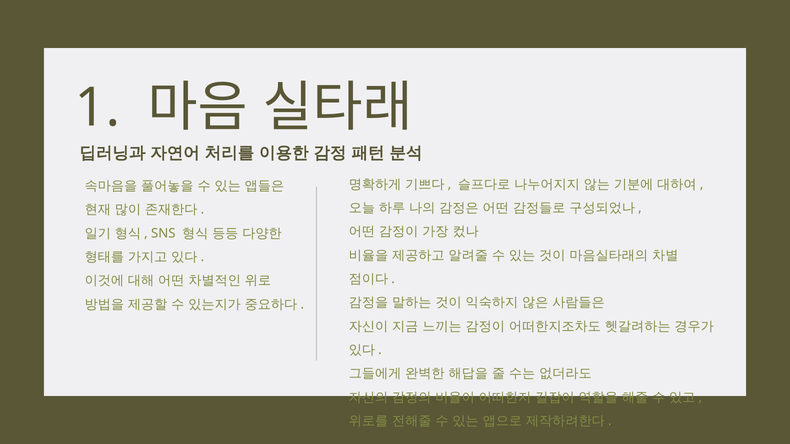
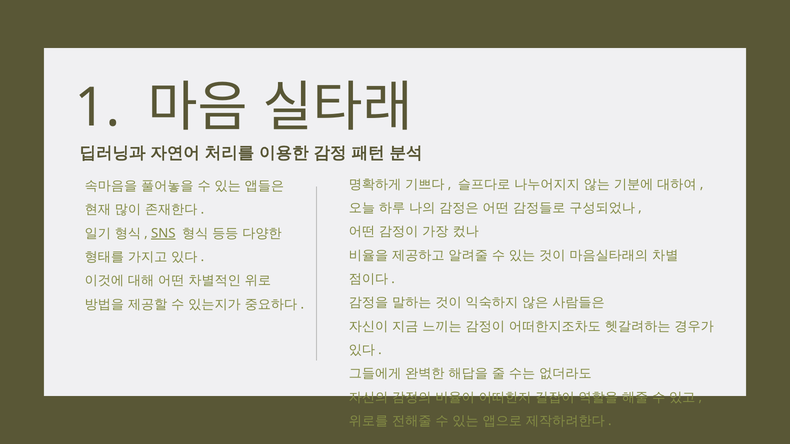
SNS underline: none -> present (163, 233)
